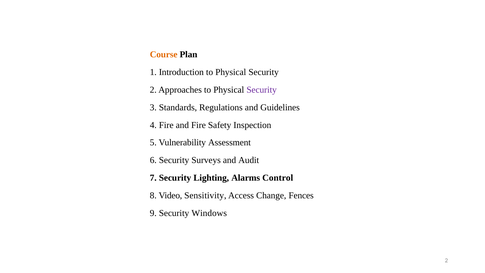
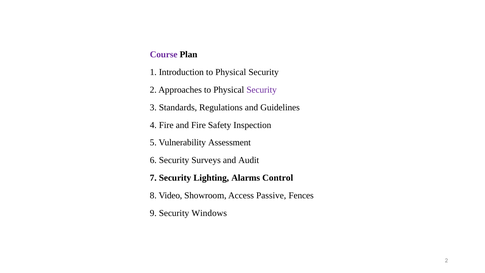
Course colour: orange -> purple (164, 55)
Sensitivity: Sensitivity -> Showroom (205, 195)
Change: Change -> Passive (271, 195)
